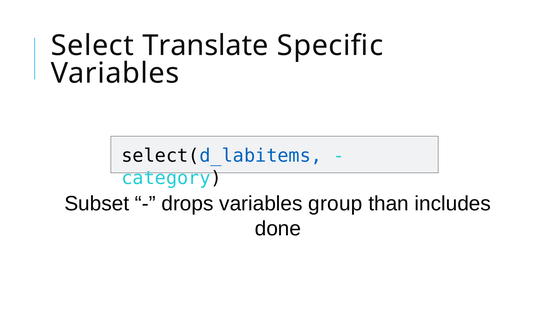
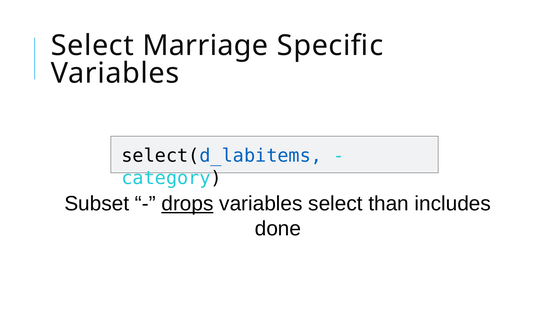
Translate: Translate -> Marriage (205, 46)
drops underline: none -> present (187, 204)
variables group: group -> select (335, 204)
